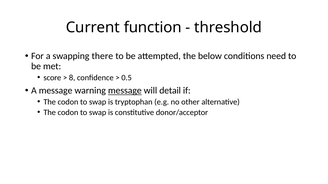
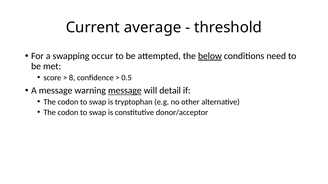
function: function -> average (153, 28)
there: there -> occur (102, 56)
below underline: none -> present (210, 56)
